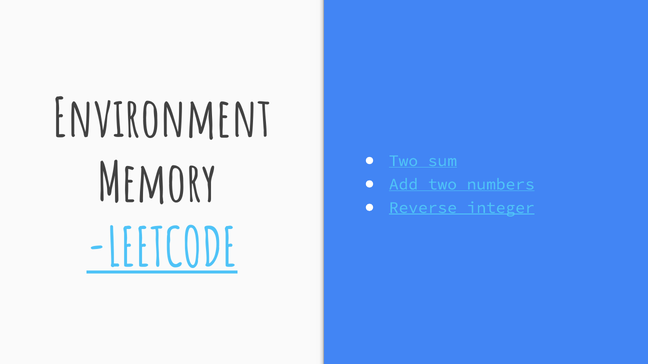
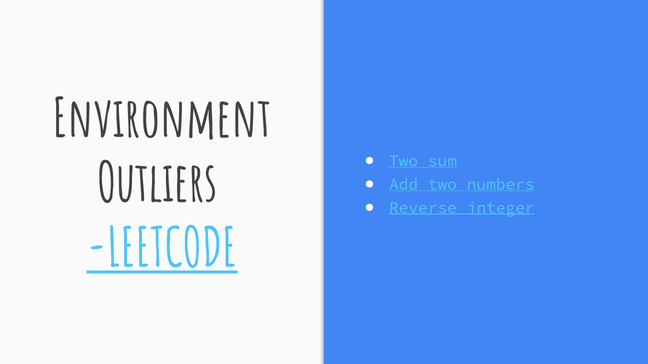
Memory: Memory -> Outliers (157, 184)
